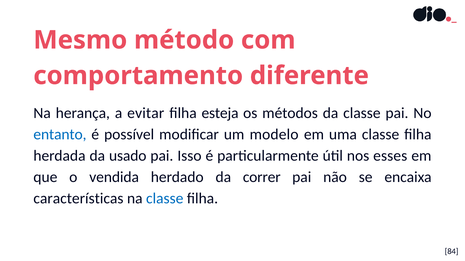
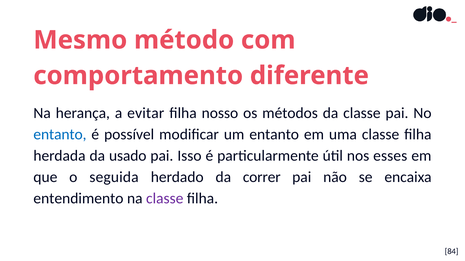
esteja: esteja -> nosso (220, 113)
um modelo: modelo -> entanto (274, 135)
vendida: vendida -> seguida (114, 178)
características: características -> entendimento (78, 199)
classe colour: blue -> purple (165, 199)
